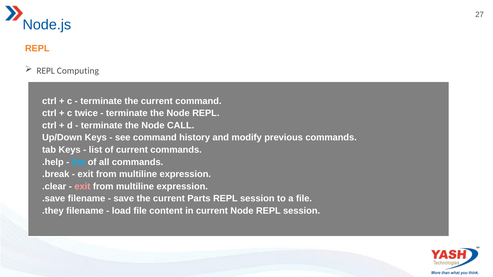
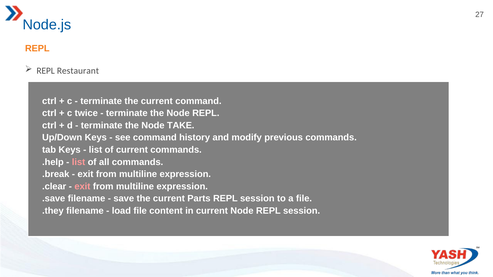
Computing: Computing -> Restaurant (78, 71)
CALL: CALL -> TAKE (181, 126)
list colour: light blue -> pink (79, 162)
